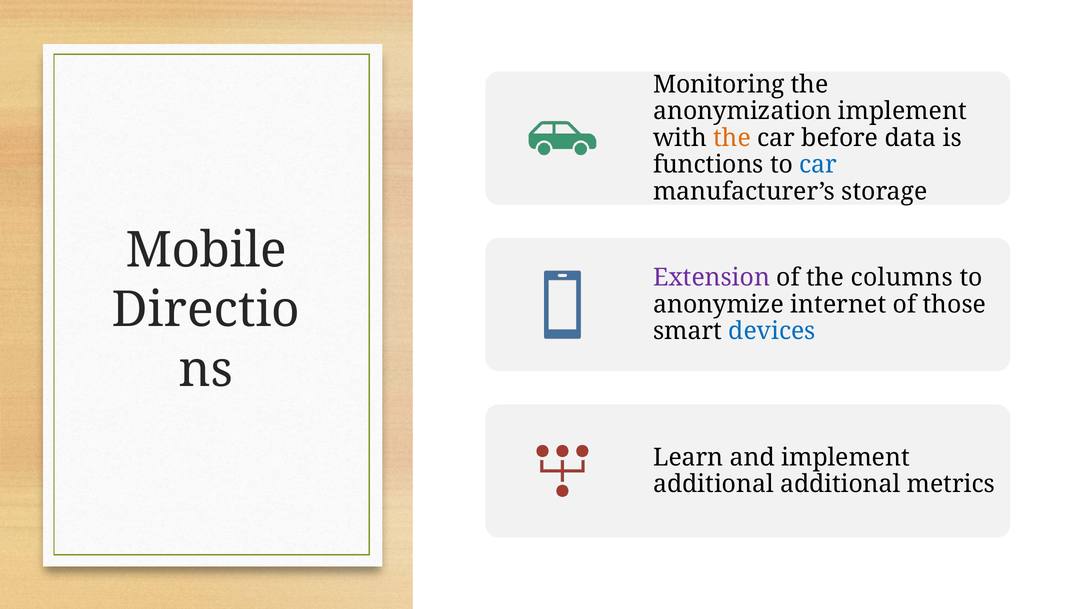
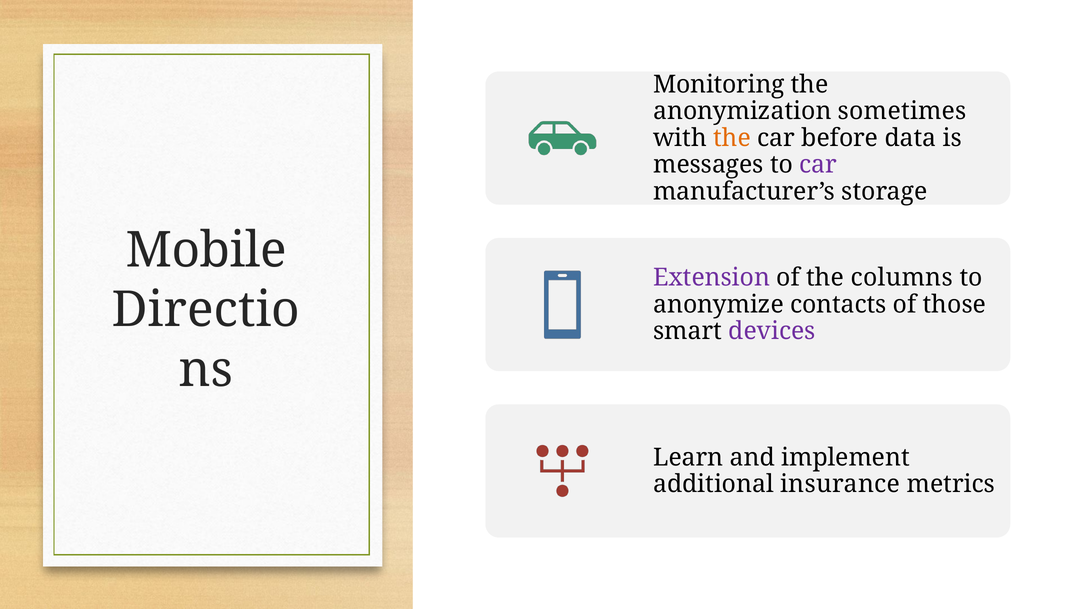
anonymization implement: implement -> sometimes (902, 111)
functions: functions -> messages (708, 165)
car colour: blue -> purple (818, 165)
internet: internet -> contacts (838, 304)
devices colour: blue -> purple (772, 331)
additional additional: additional -> insurance (840, 484)
